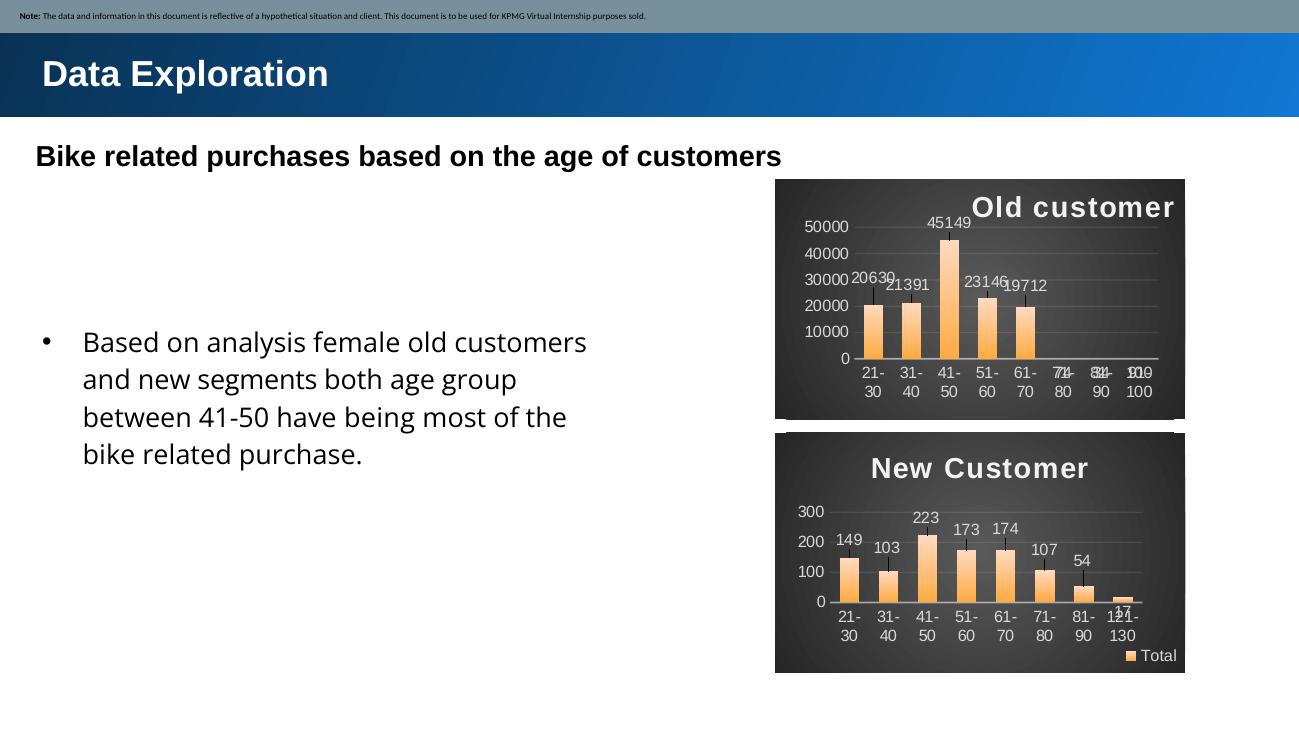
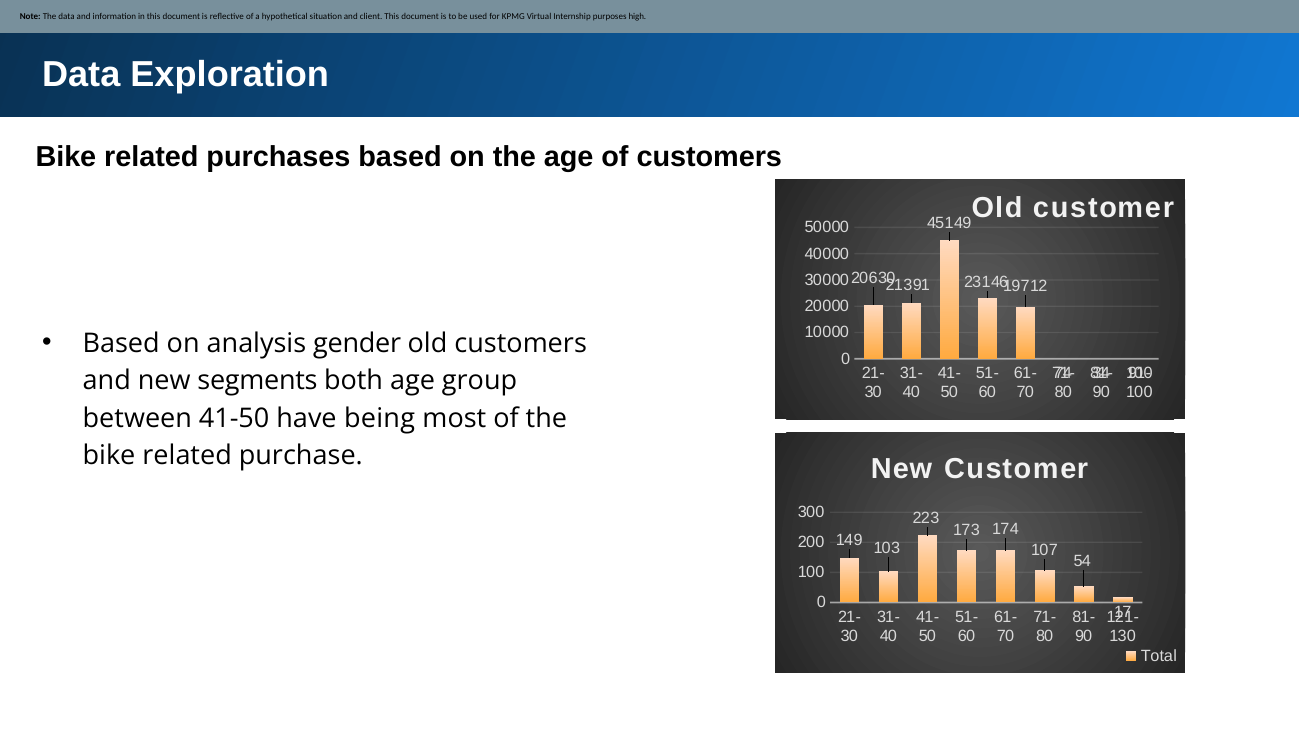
sold: sold -> high (637, 17)
female: female -> gender (357, 343)
